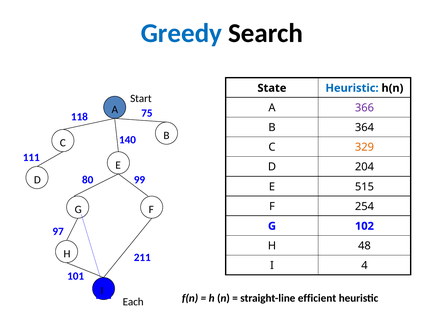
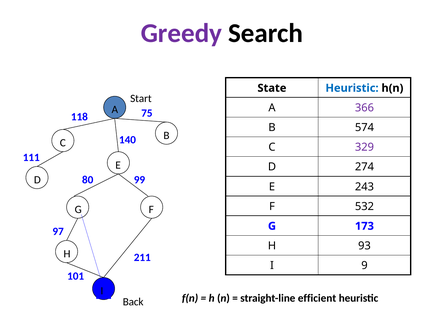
Greedy colour: blue -> purple (181, 33)
364: 364 -> 574 (364, 128)
329 colour: orange -> purple (364, 147)
204: 204 -> 274 (364, 167)
515: 515 -> 243 (364, 187)
254: 254 -> 532 (364, 206)
102: 102 -> 173 (364, 226)
48: 48 -> 93 (364, 246)
4: 4 -> 9 (364, 266)
Each: Each -> Back (133, 302)
